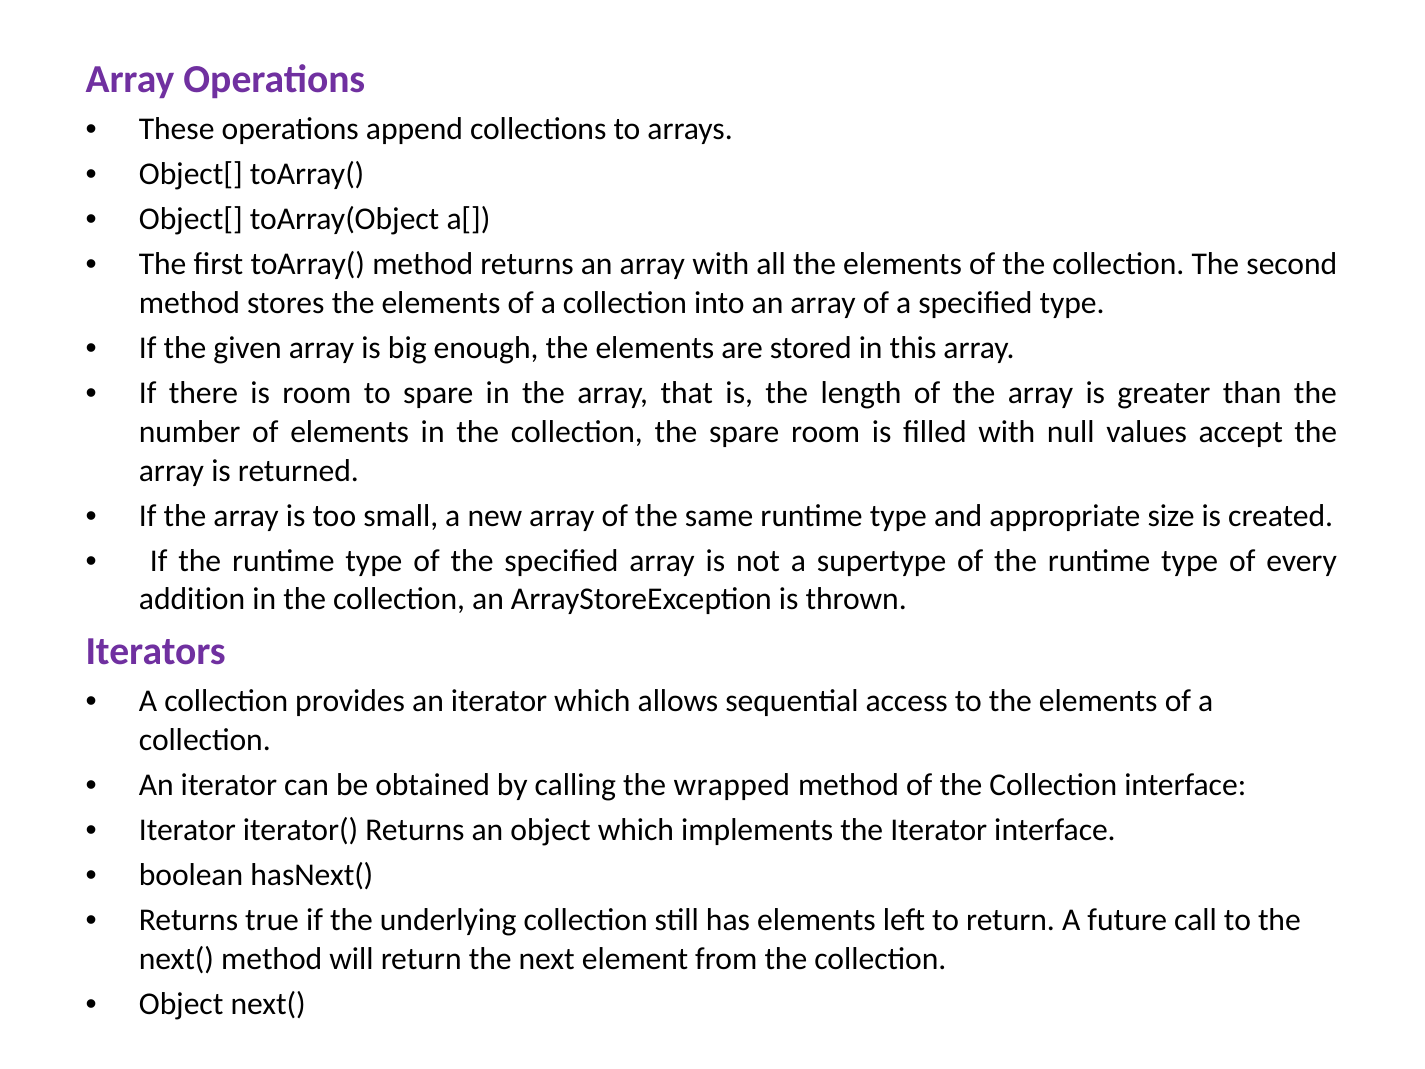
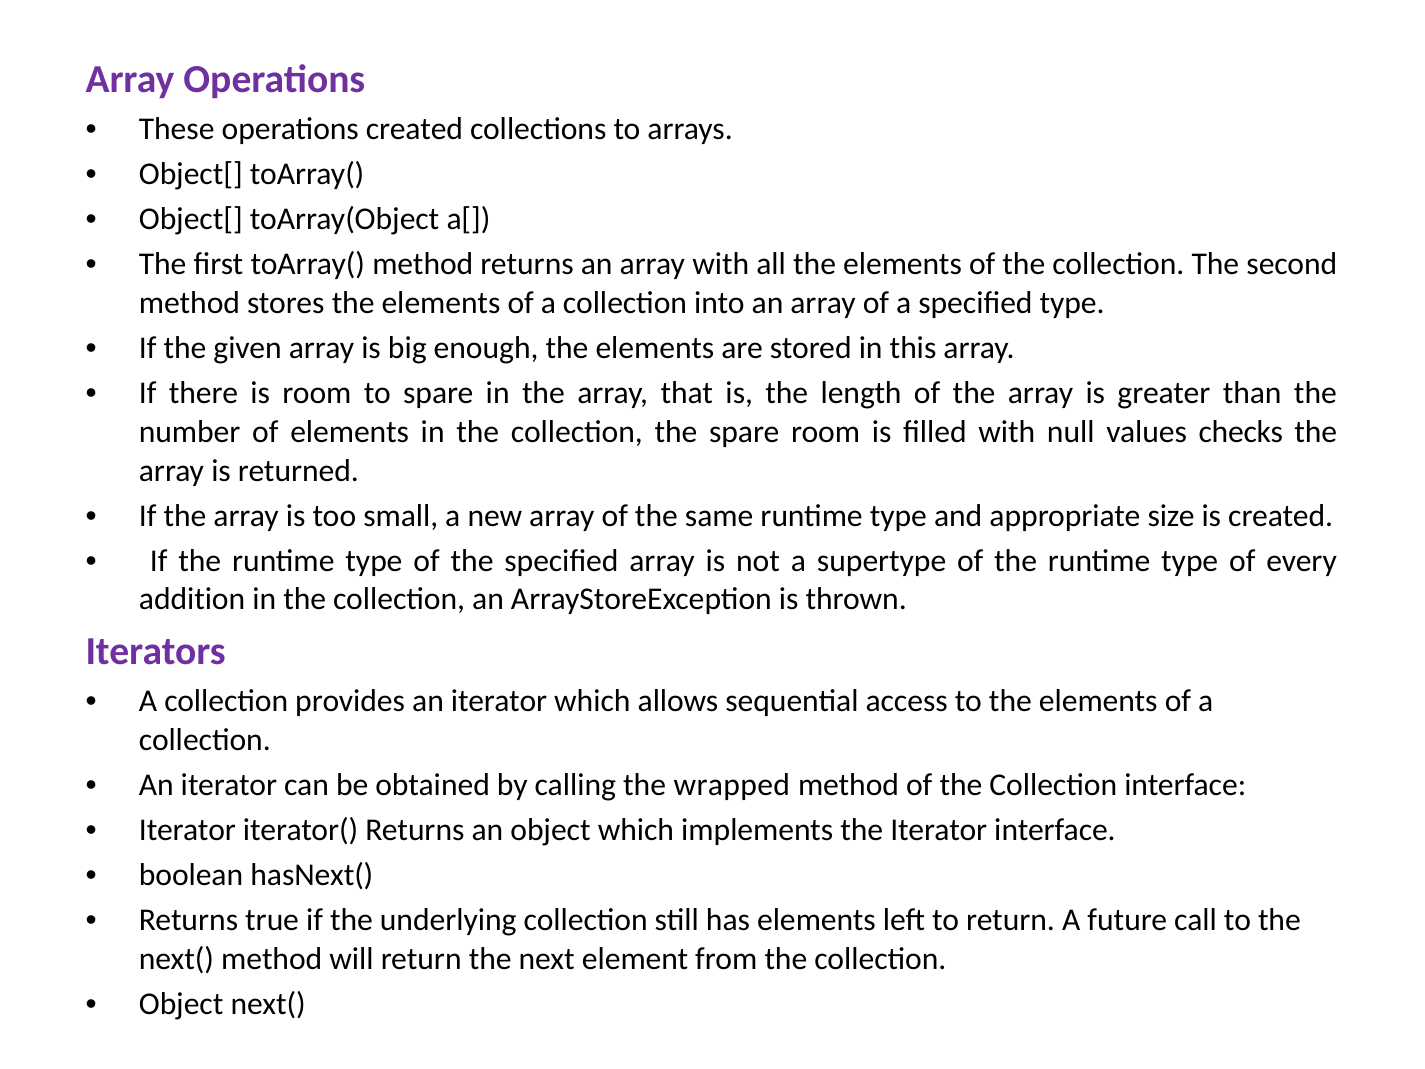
operations append: append -> created (414, 129)
accept: accept -> checks (1241, 432)
